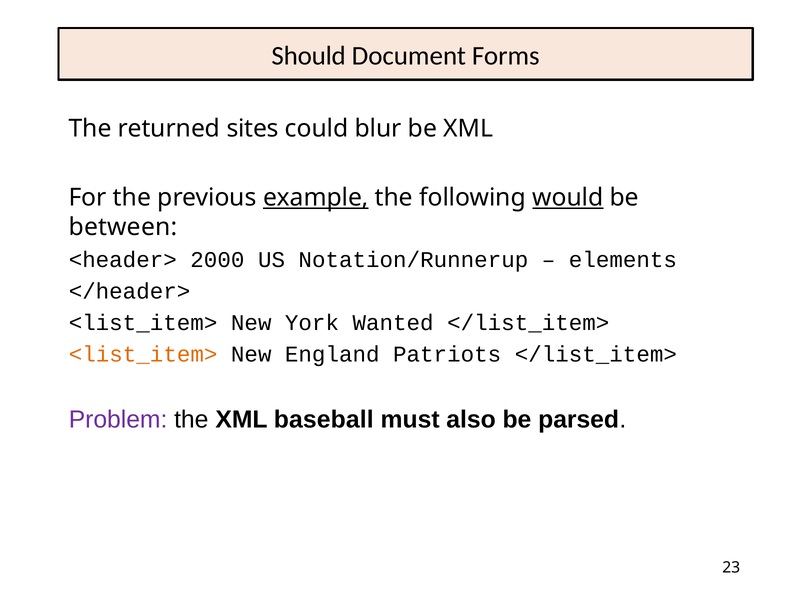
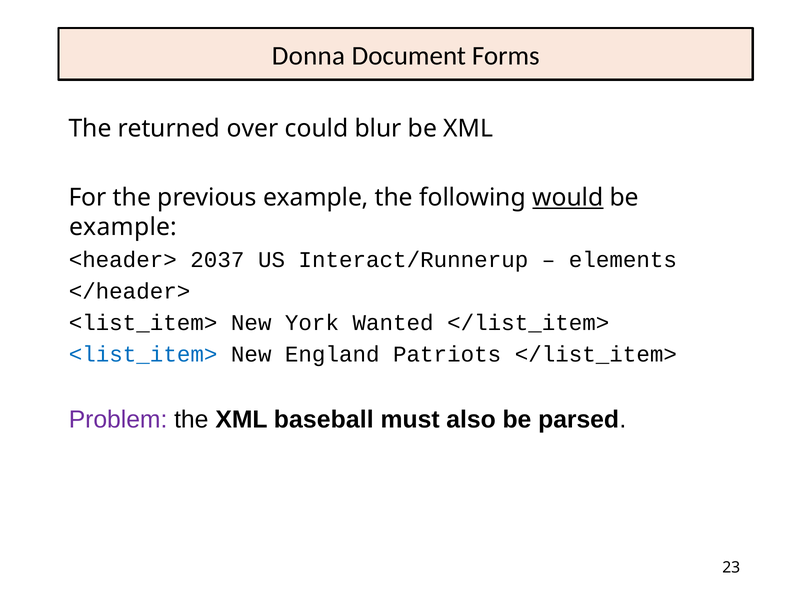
Should: Should -> Donna (308, 56)
sites: sites -> over (252, 128)
example underline: present -> none (316, 198)
between: between -> example (123, 227)
2000: 2000 -> 2037 (217, 260)
Notation/Runnerup: Notation/Runnerup -> Interact/Runnerup (413, 260)
<list_item> colour: orange -> blue (143, 354)
